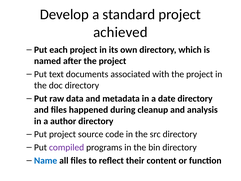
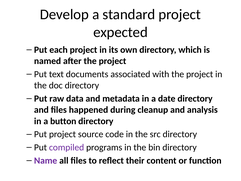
achieved: achieved -> expected (120, 32)
author: author -> button (63, 121)
Name colour: blue -> purple (46, 160)
